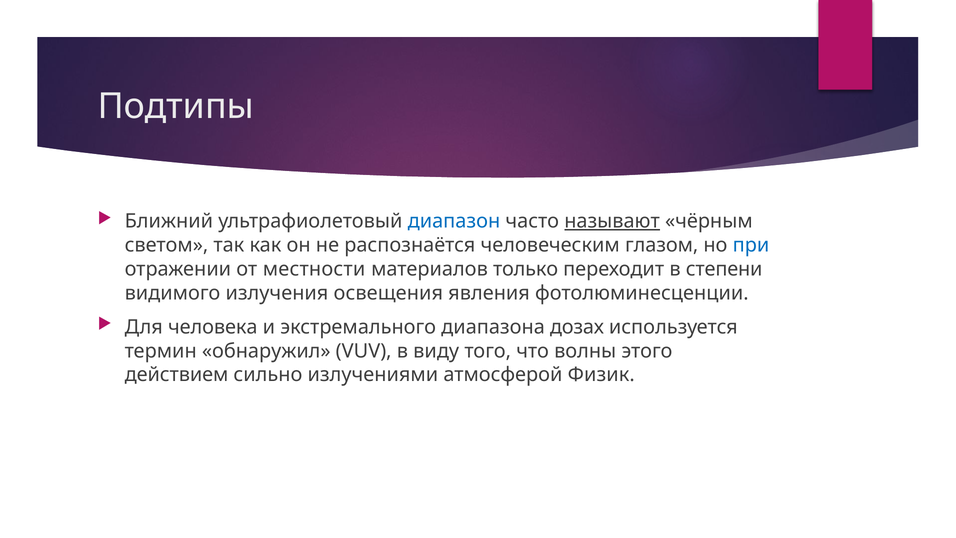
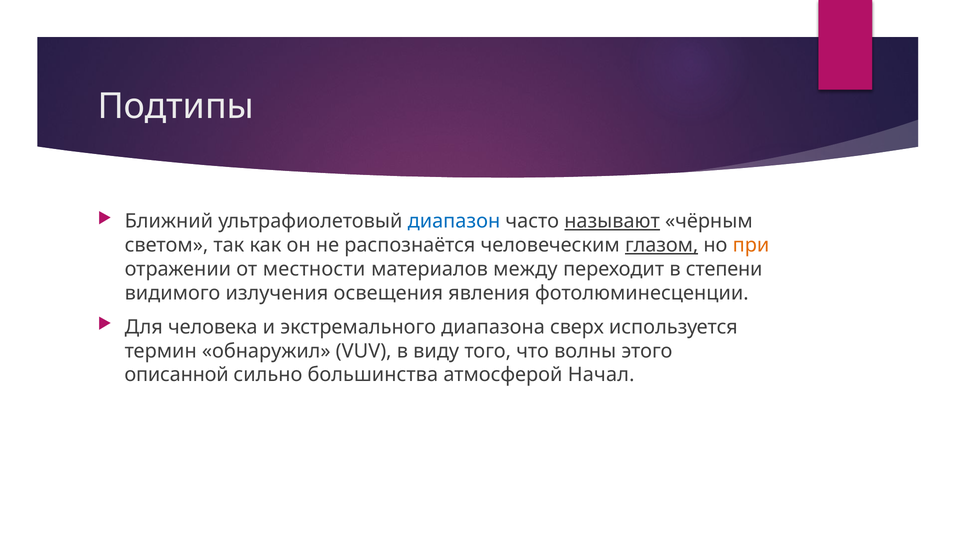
глазом underline: none -> present (662, 245)
при colour: blue -> orange (751, 245)
только: только -> между (525, 269)
дозах: дозах -> сверх (577, 327)
действием: действием -> описанной (177, 375)
излучениями: излучениями -> большинства (373, 375)
Физик: Физик -> Начал (601, 375)
